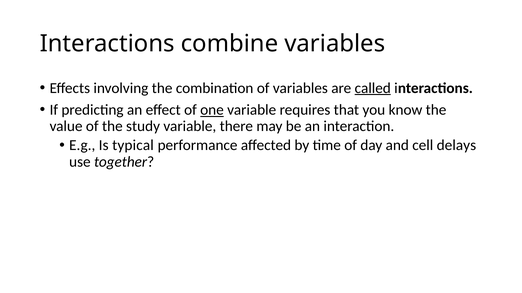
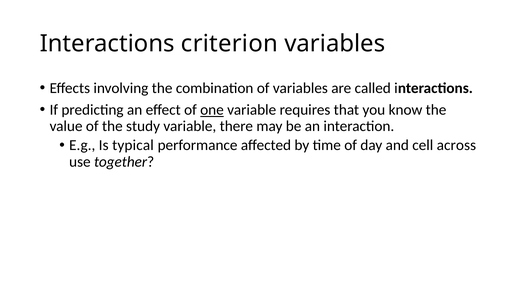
combine: combine -> criterion (229, 44)
called underline: present -> none (373, 88)
delays: delays -> across (456, 146)
